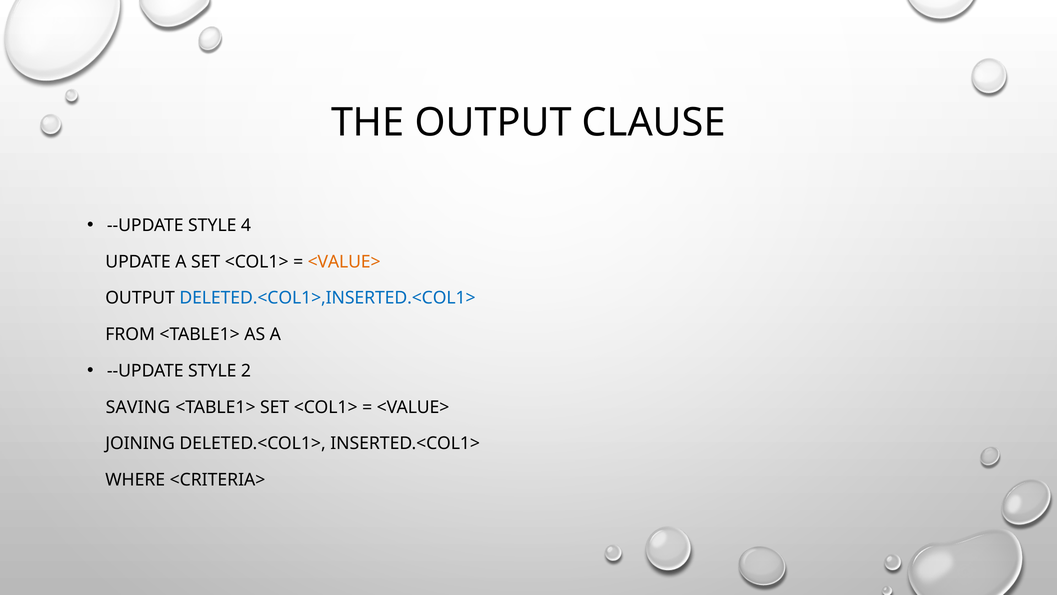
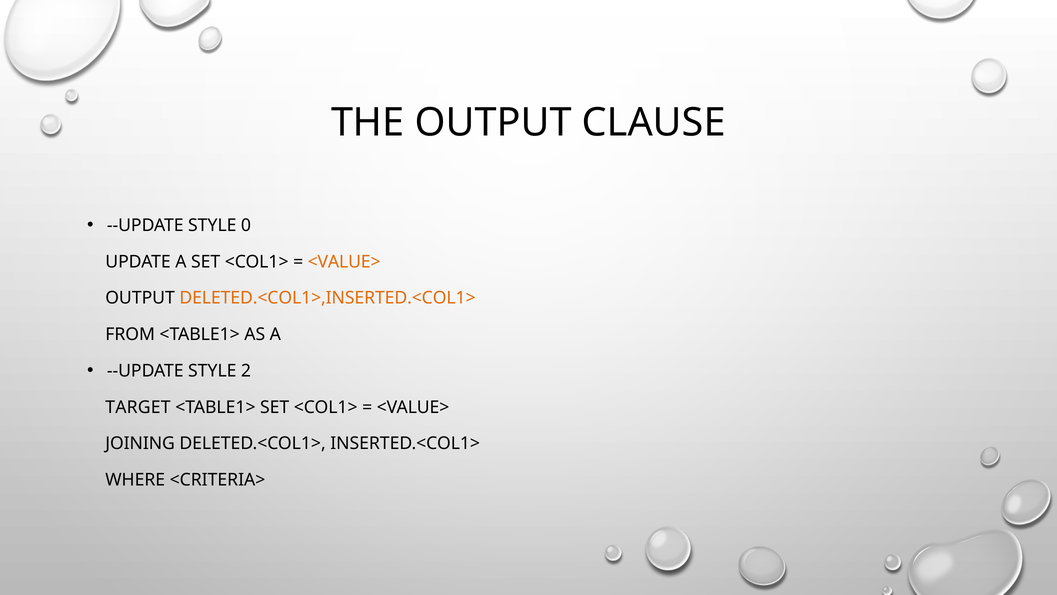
4: 4 -> 0 (246, 225)
DELETED.<COL1>,INSERTED.<COL1> colour: blue -> orange (327, 298)
SAVING: SAVING -> TARGET (138, 407)
